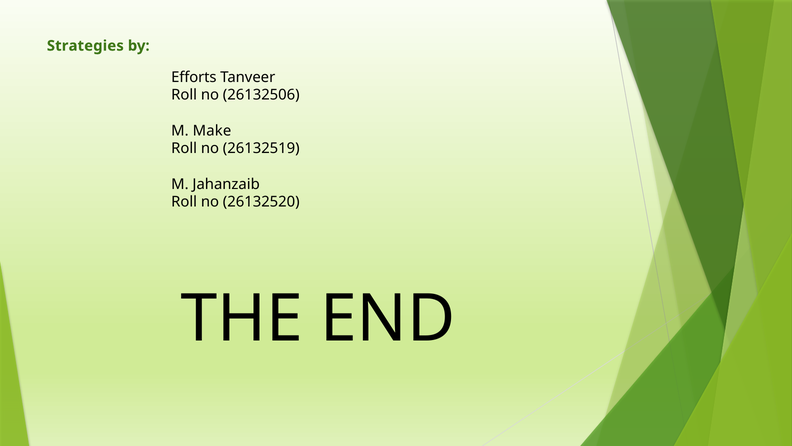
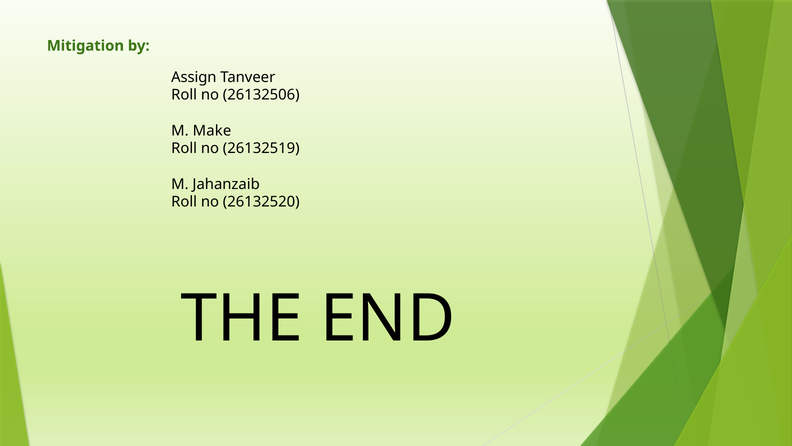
Strategies: Strategies -> Mitigation (85, 46)
Efforts: Efforts -> Assign (194, 77)
